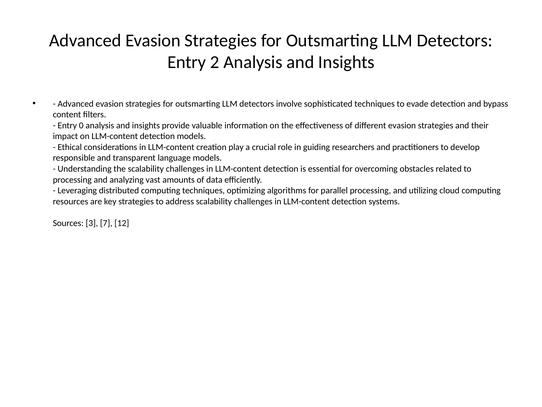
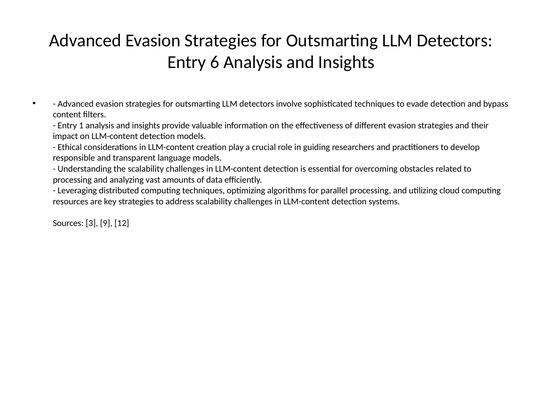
2: 2 -> 6 (215, 62)
0: 0 -> 1 (81, 125)
7: 7 -> 9 (106, 223)
